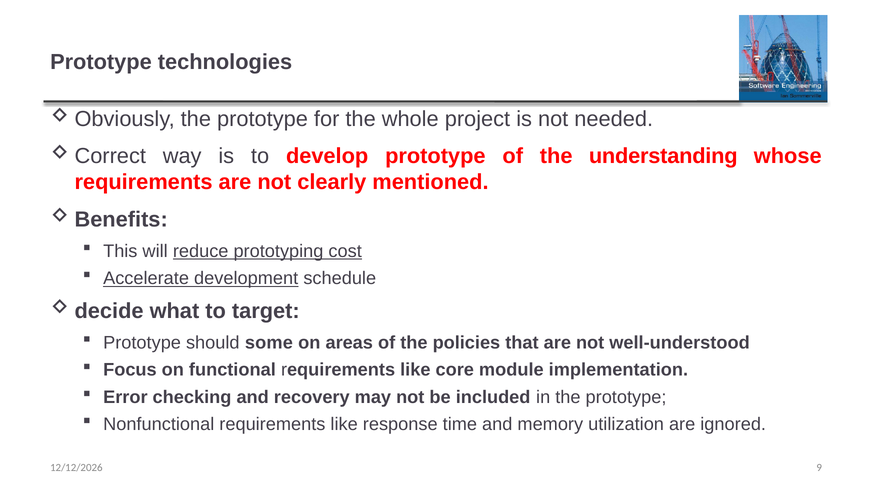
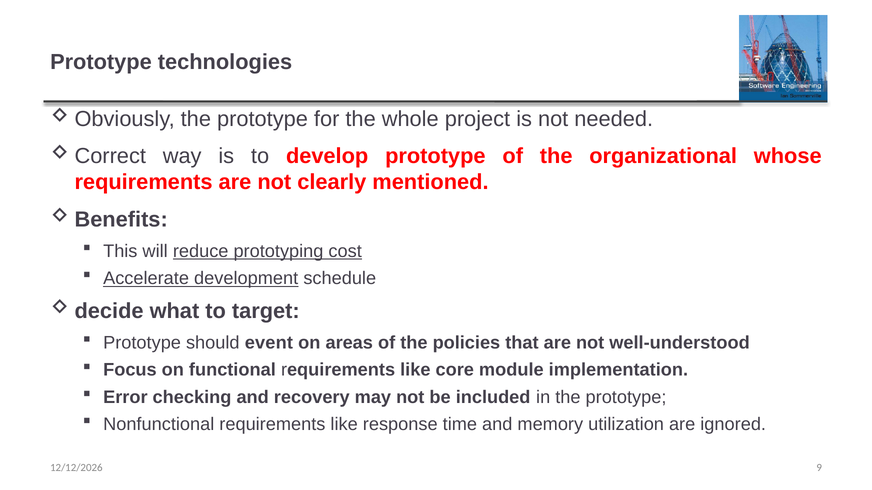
understanding: understanding -> organizational (663, 156)
some: some -> event (269, 343)
